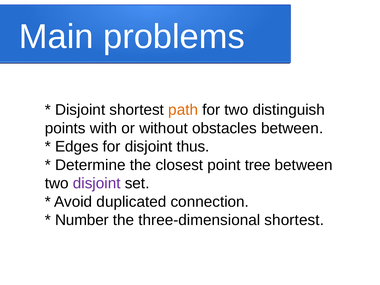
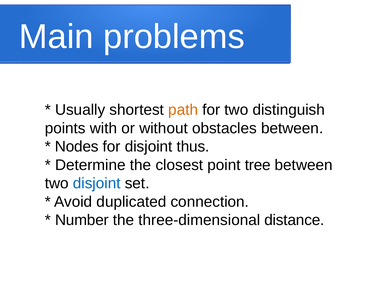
Disjoint: Disjoint -> Usually (80, 110)
Edges: Edges -> Nodes (77, 147)
disjoint colour: purple -> blue (97, 183)
three-dimensional shortest: shortest -> distance (294, 220)
